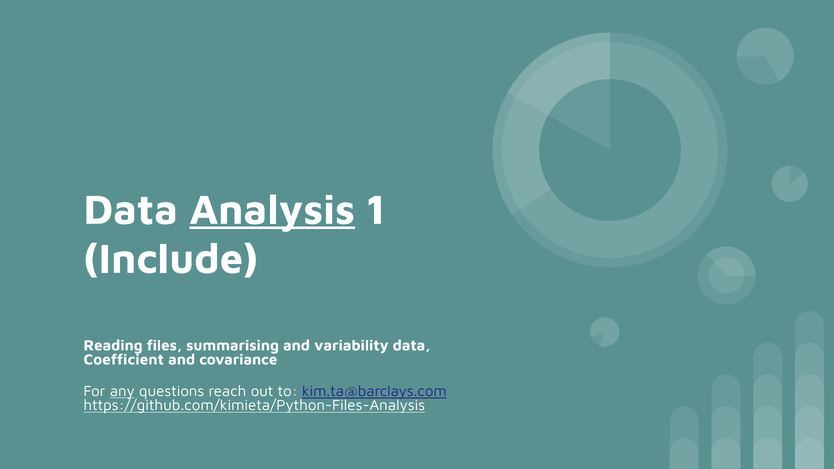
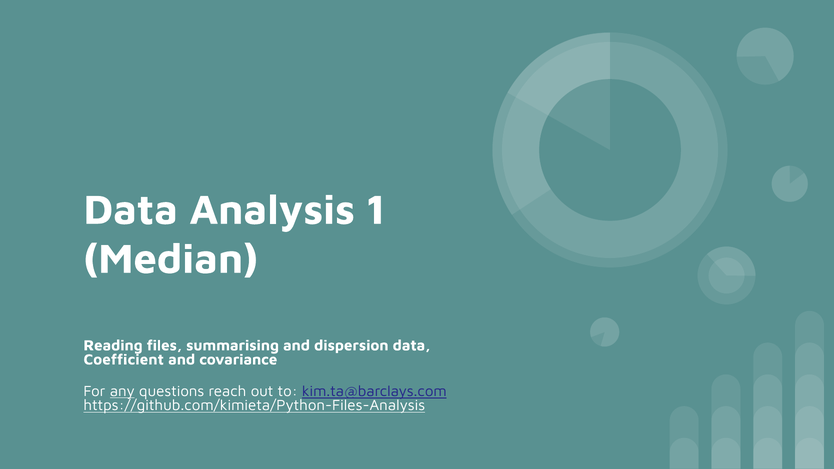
Analysis underline: present -> none (272, 210)
Include: Include -> Median (171, 259)
variability: variability -> dispersion (351, 346)
